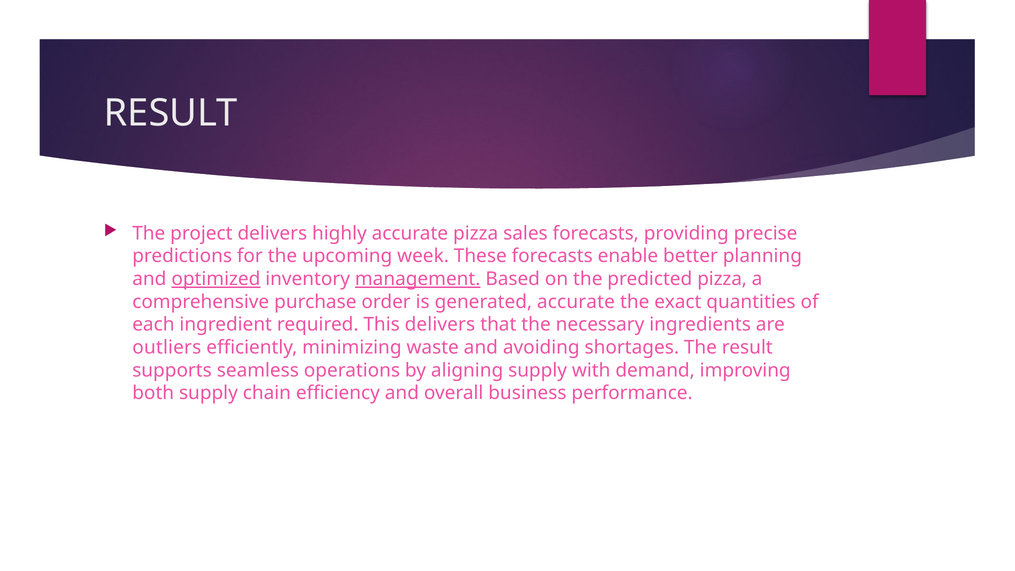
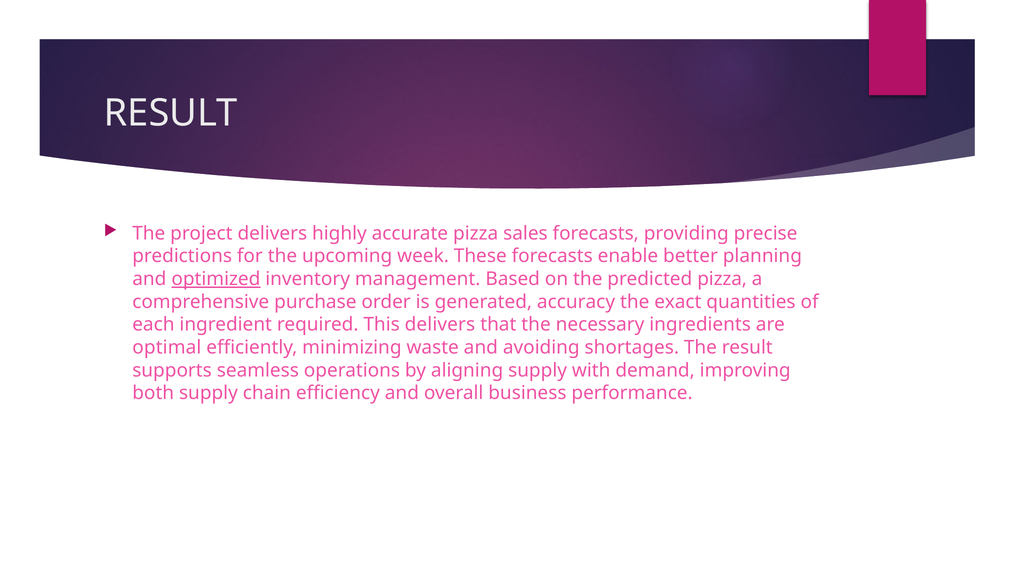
management underline: present -> none (418, 279)
generated accurate: accurate -> accuracy (576, 302)
outliers: outliers -> optimal (167, 347)
